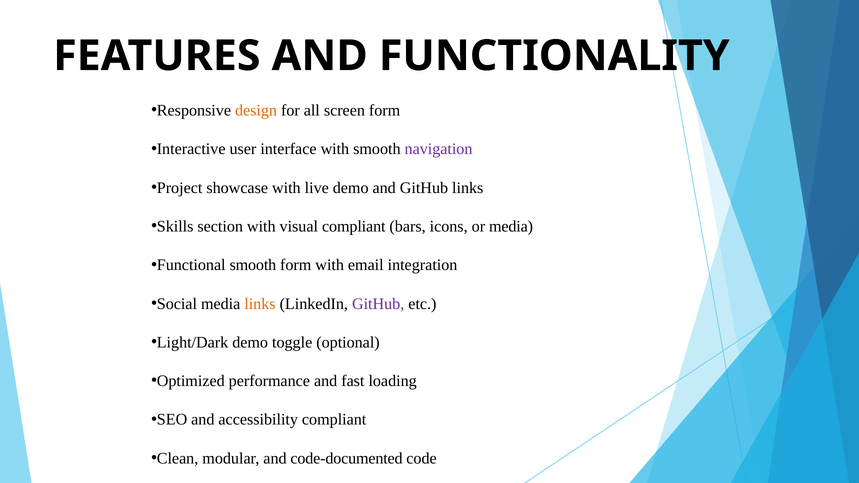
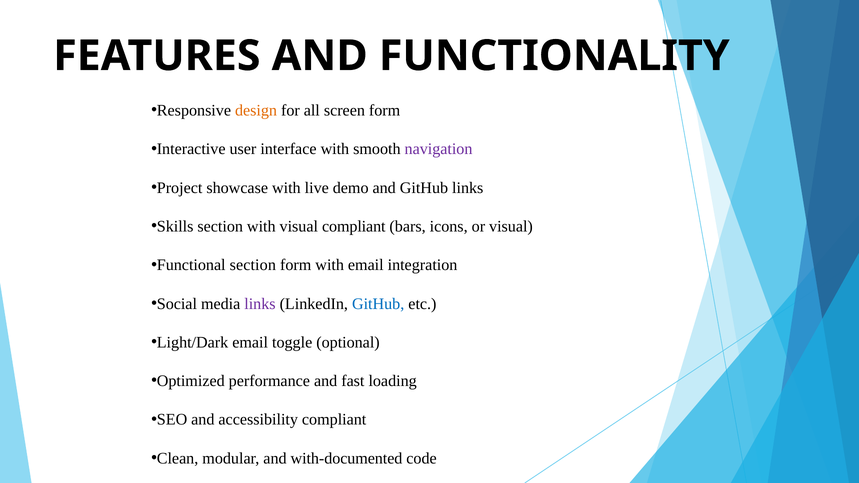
or media: media -> visual (511, 227)
Functional smooth: smooth -> section (253, 265)
links colour: orange -> purple (260, 304)
GitHub colour: purple -> blue (378, 304)
Light/Dark demo: demo -> email (250, 343)
code-documented: code-documented -> with-documented (346, 458)
